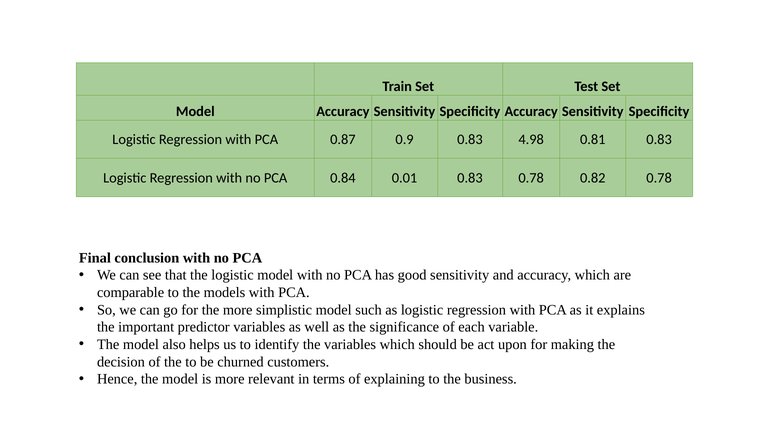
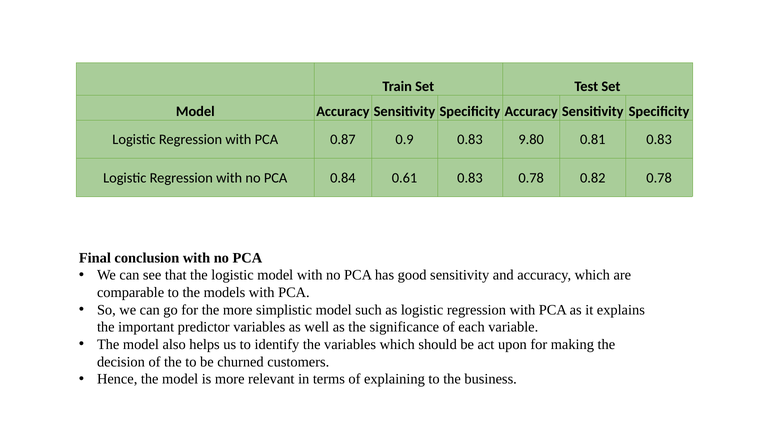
4.98: 4.98 -> 9.80 (531, 140)
0.01: 0.01 -> 0.61 (405, 178)
